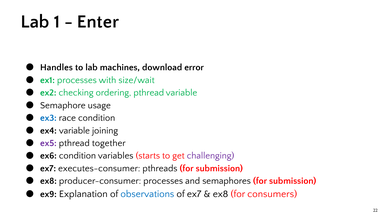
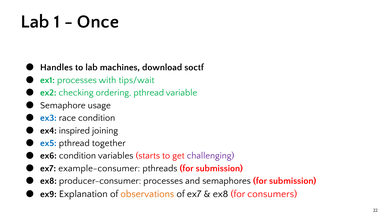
Enter: Enter -> Once (98, 21)
error: error -> soctf (194, 67)
size/wait: size/wait -> tips/wait (137, 80)
ex4 variable: variable -> inspired (74, 130)
ex5 colour: purple -> blue (48, 143)
executes-consumer: executes-consumer -> example-consumer (99, 168)
observations colour: blue -> orange (147, 194)
